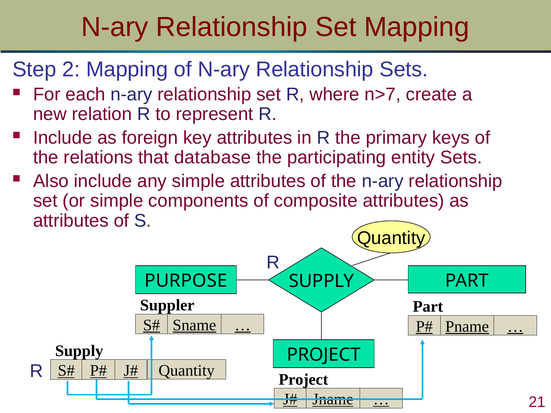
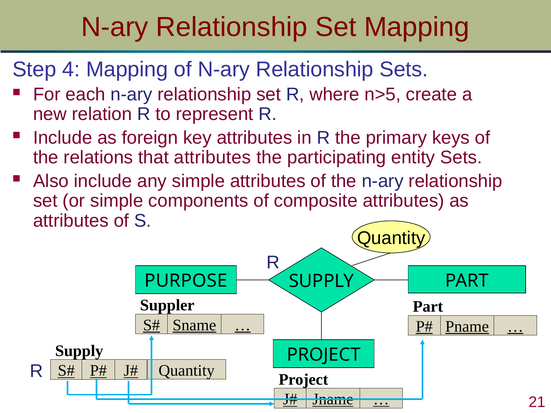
2: 2 -> 4 (71, 69)
n>7: n>7 -> n>5 (383, 94)
that database: database -> attributes (213, 158)
